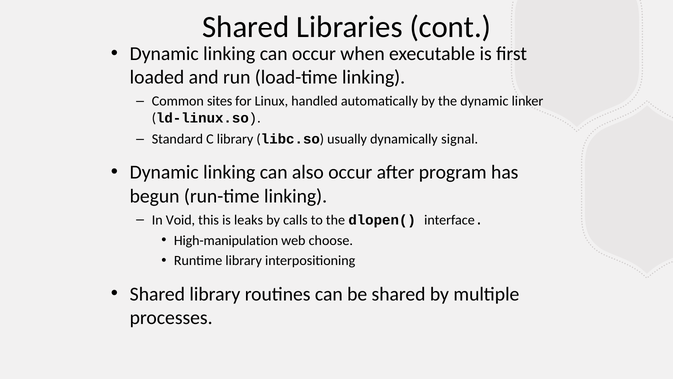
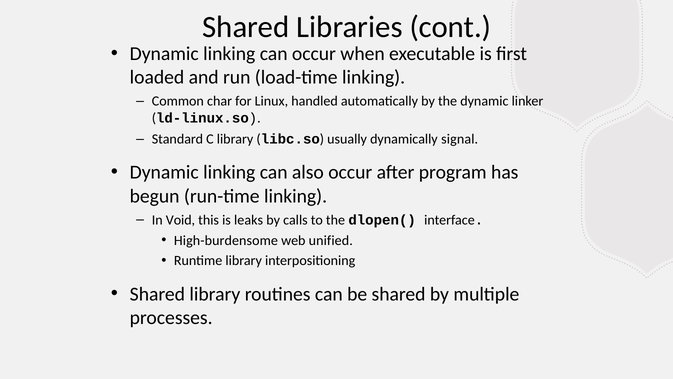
sites: sites -> char (220, 101)
High-manipulation: High-manipulation -> High-burdensome (226, 240)
choose: choose -> unified (331, 240)
